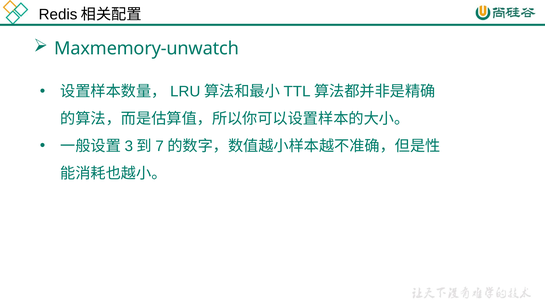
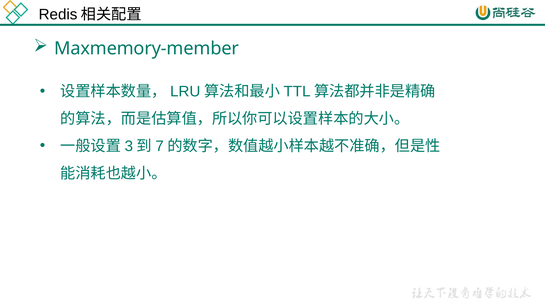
Maxmemory-unwatch: Maxmemory-unwatch -> Maxmemory-member (147, 49)
